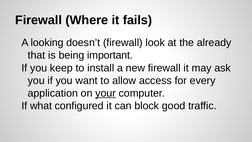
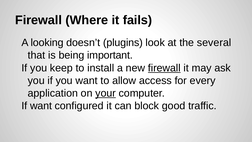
doesn’t firewall: firewall -> plugins (123, 43)
already: already -> several (214, 43)
firewall underline: none -> present (164, 68)
If what: what -> want (41, 106)
